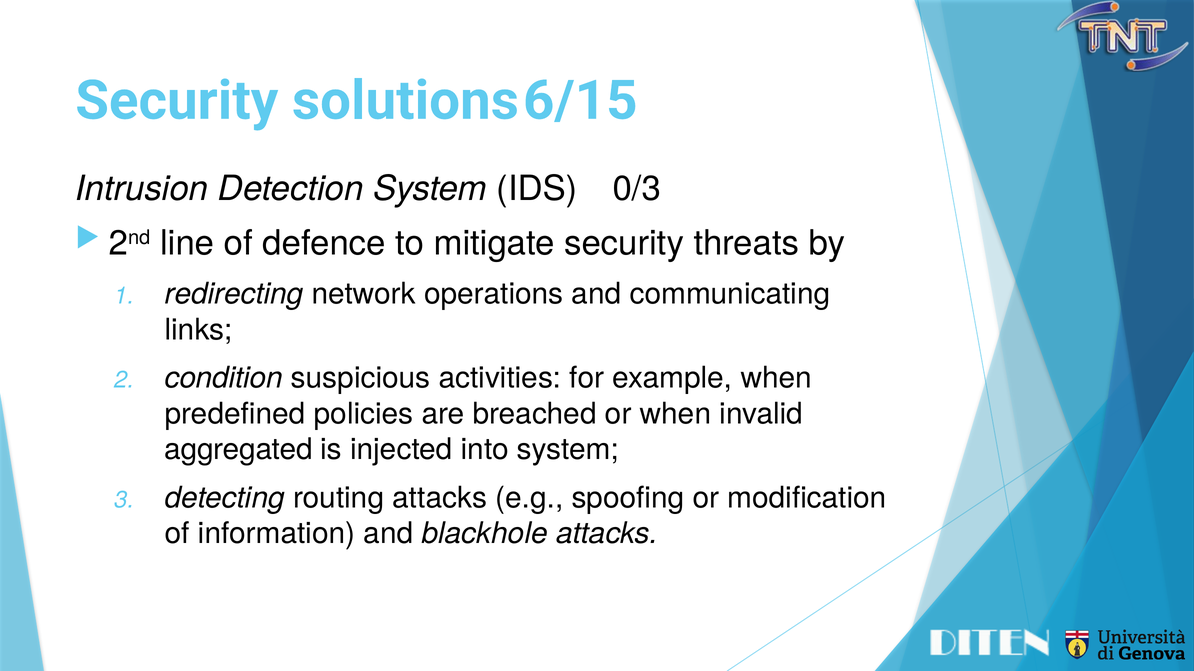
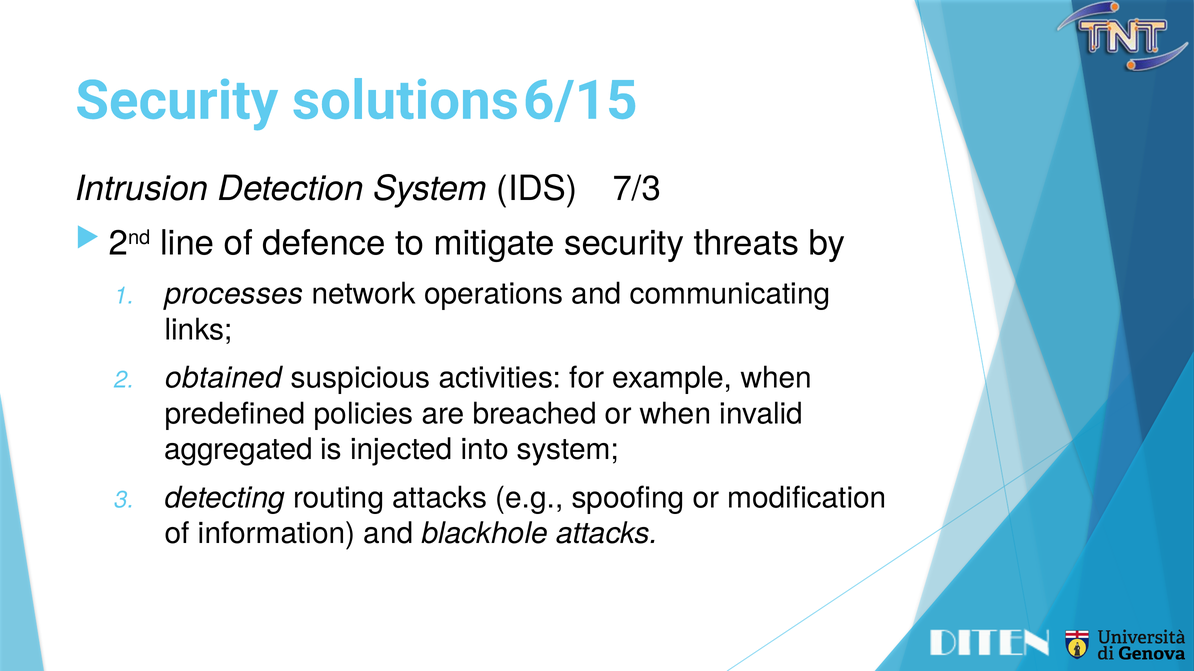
0/3: 0/3 -> 7/3 (637, 189)
redirecting: redirecting -> processes (234, 294)
condition: condition -> obtained (224, 378)
